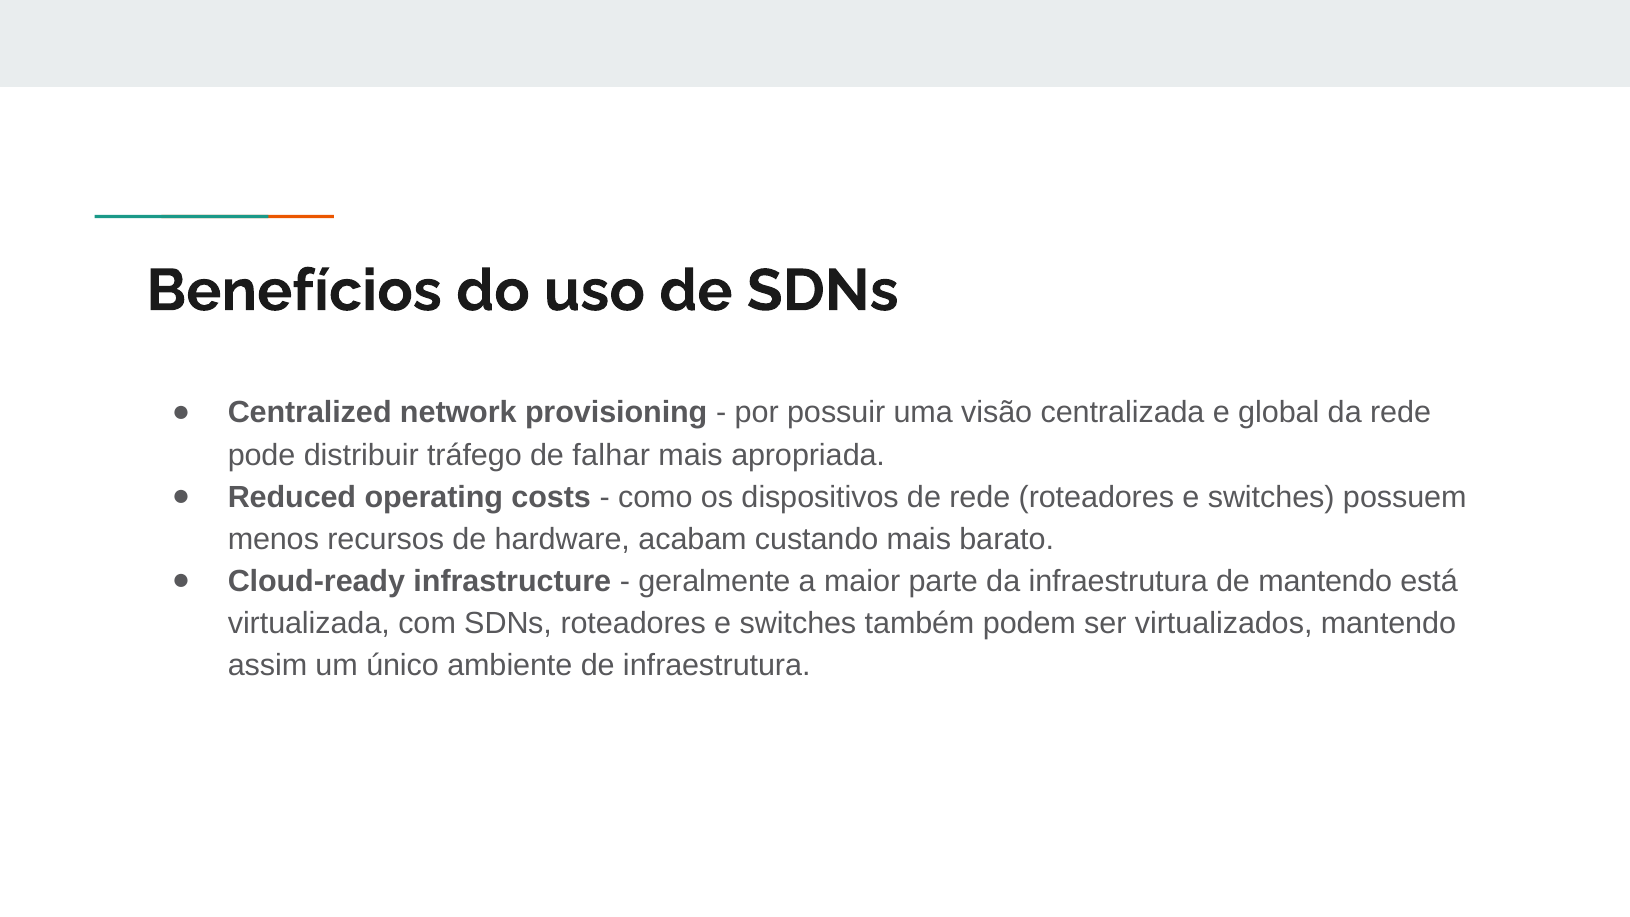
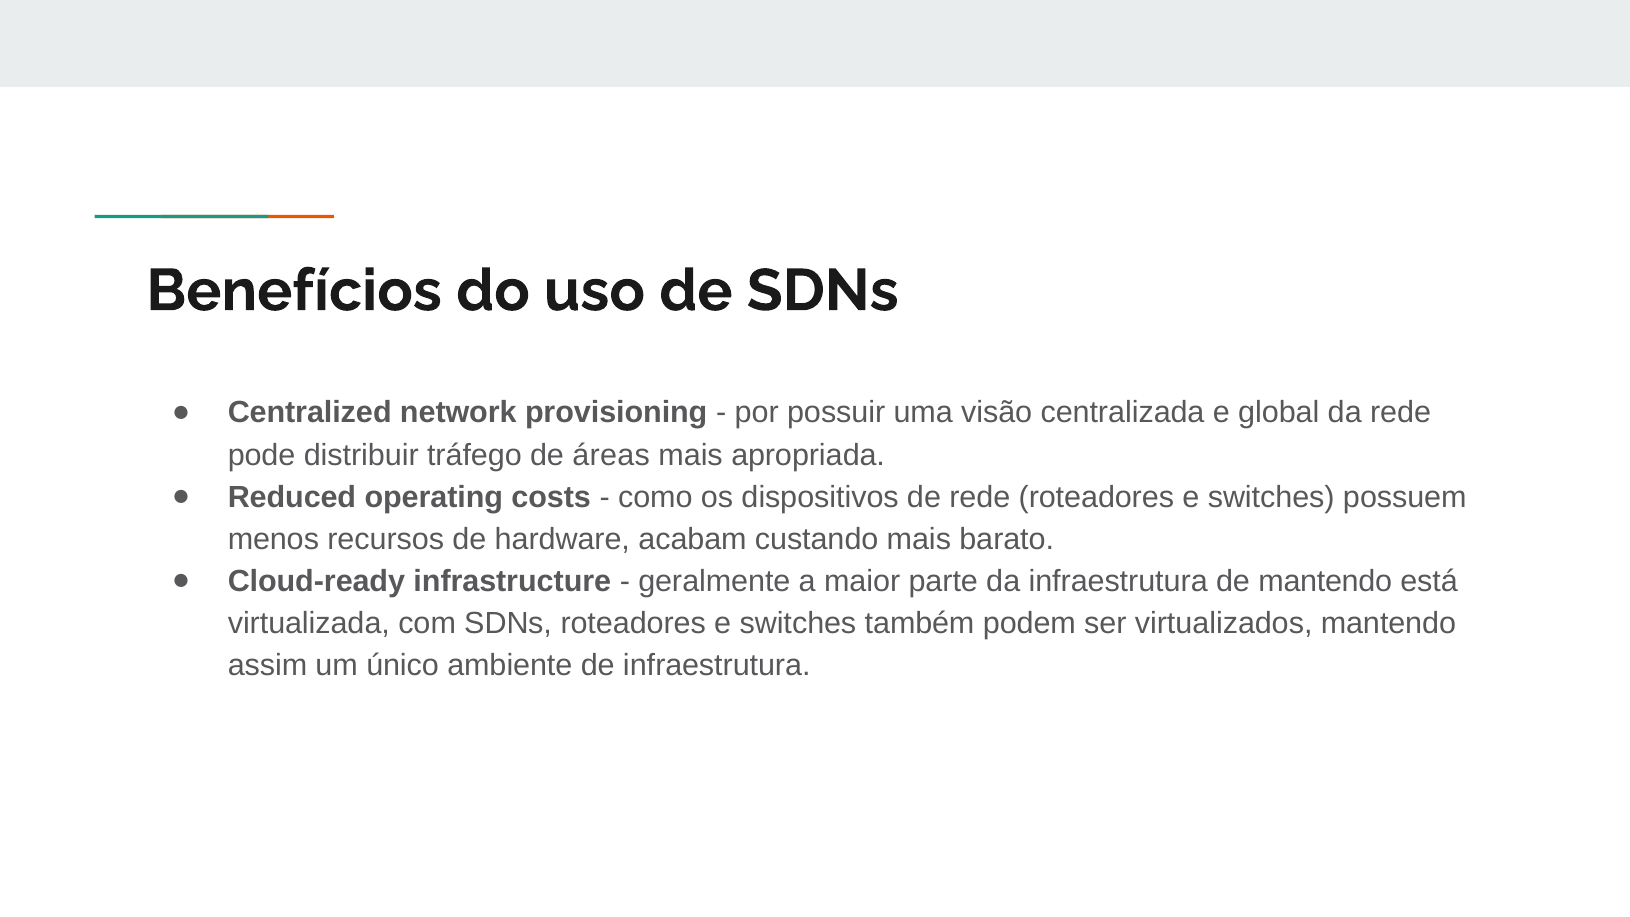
falhar: falhar -> áreas (611, 455)
